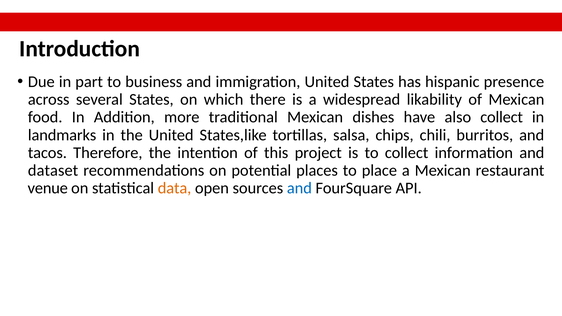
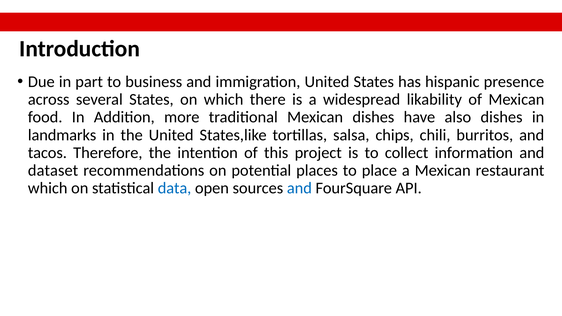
also collect: collect -> dishes (502, 117)
venue: venue -> which (48, 188)
data colour: orange -> blue (175, 188)
